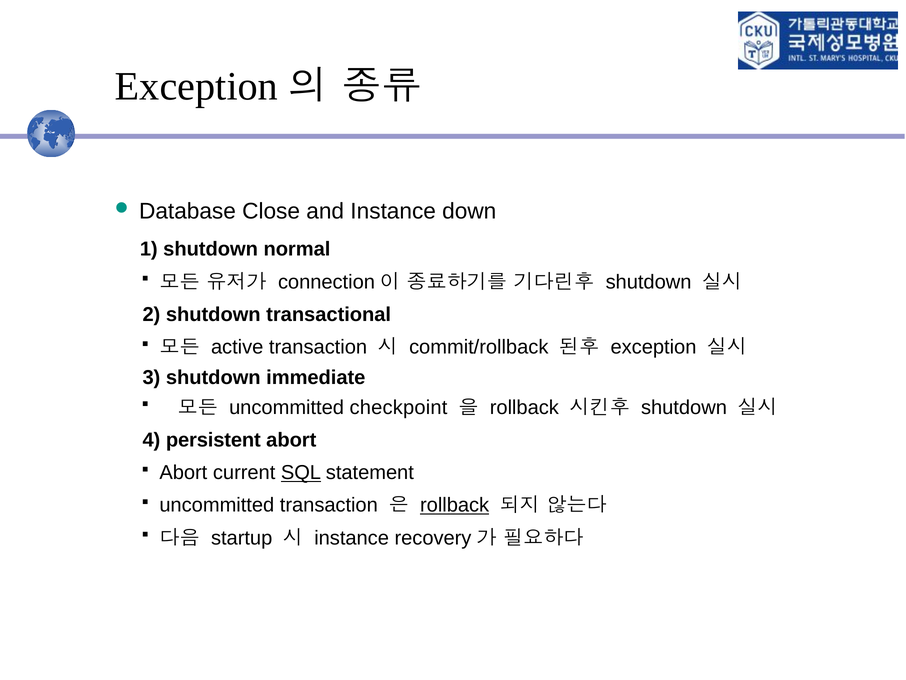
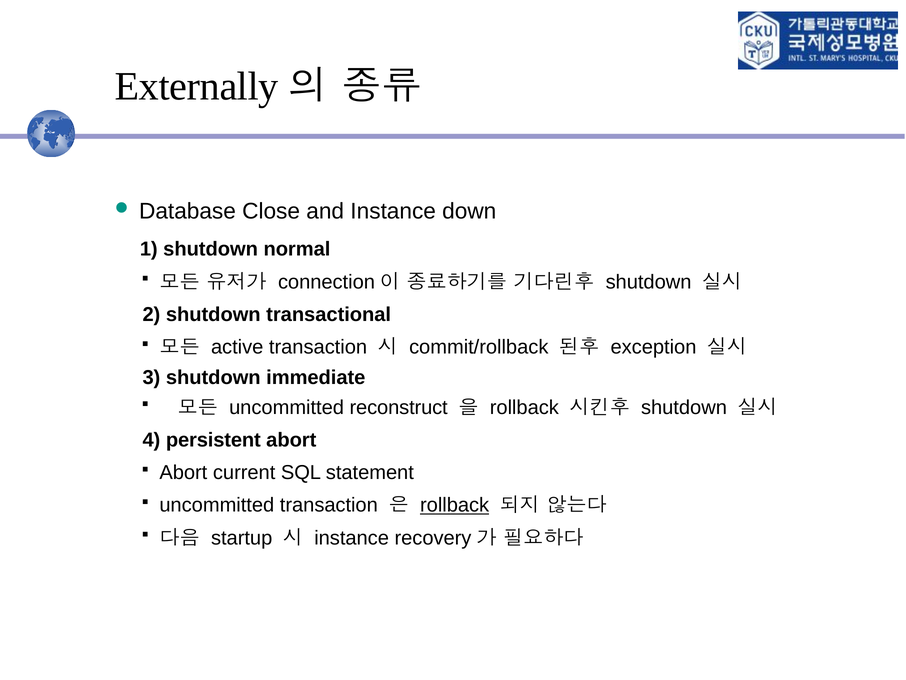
Exception: Exception -> Externally (197, 87)
checkpoint: checkpoint -> reconstruct (399, 407)
SQL underline: present -> none (301, 472)
